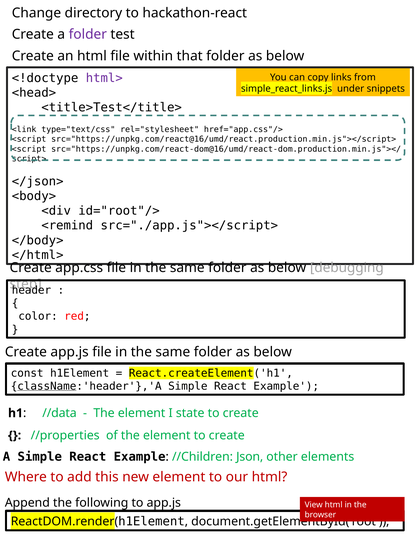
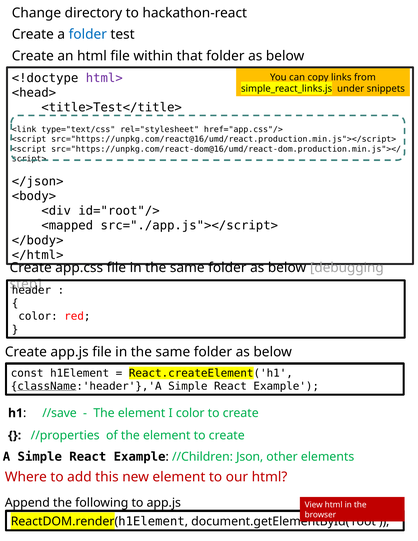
folder colour: purple -> blue (88, 34)
<remind: <remind -> <mapped (67, 226)
//data: //data -> //save (60, 413)
I state: state -> color (190, 413)
